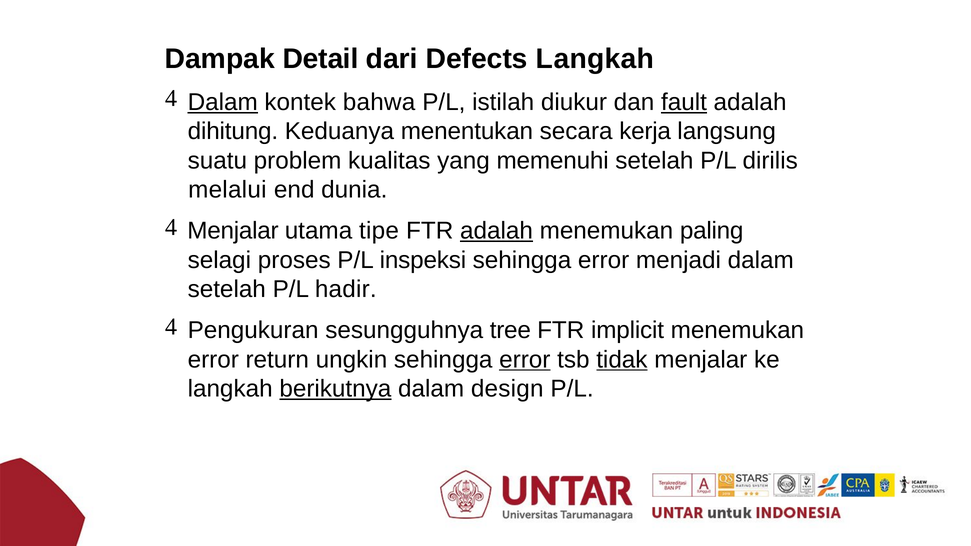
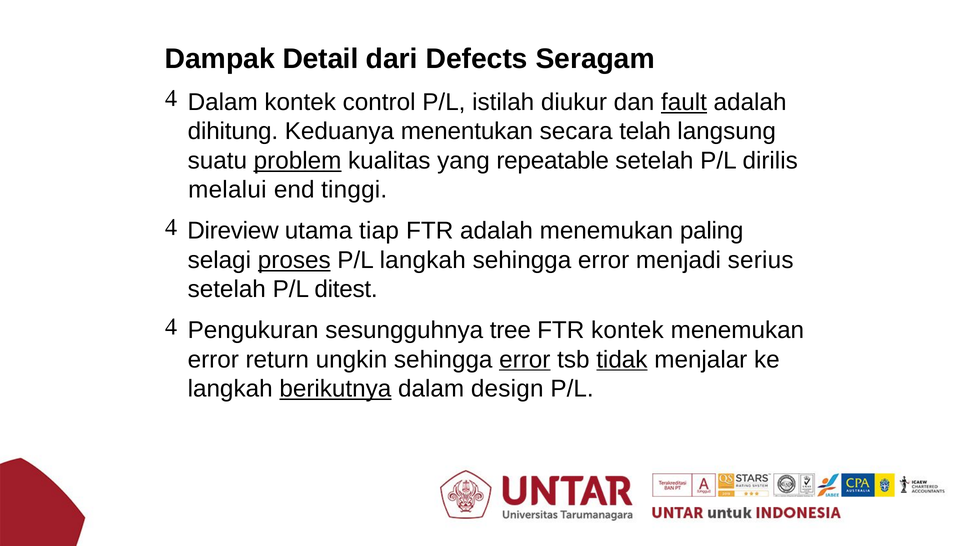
Defects Langkah: Langkah -> Seragam (595, 59)
Dalam underline: present -> none (223, 102)
bahwa: bahwa -> control (379, 102)
kerja: kerja -> telah (645, 132)
problem underline: none -> present (298, 161)
memenuhi: memenuhi -> repeatable (553, 161)
dunia: dunia -> tinggi (354, 190)
Menjalar: Menjalar -> Direview (233, 231)
tipe: tipe -> tiap (379, 231)
adalah underline: present -> none (496, 231)
proses underline: none -> present (294, 260)
P/L inspeksi: inspeksi -> langkah (423, 260)
menjadi dalam: dalam -> serius (761, 260)
hadir: hadir -> ditest (346, 289)
FTR implicit: implicit -> kontek (627, 331)
